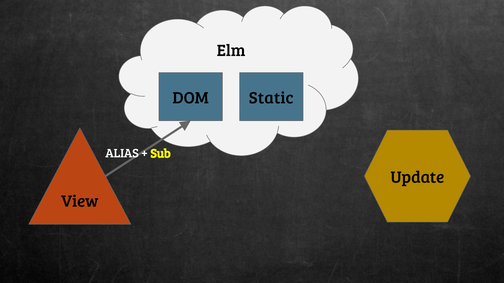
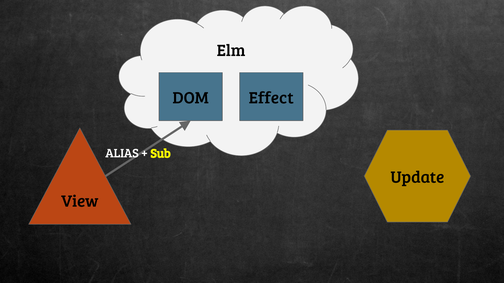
Static: Static -> Effect (271, 98)
